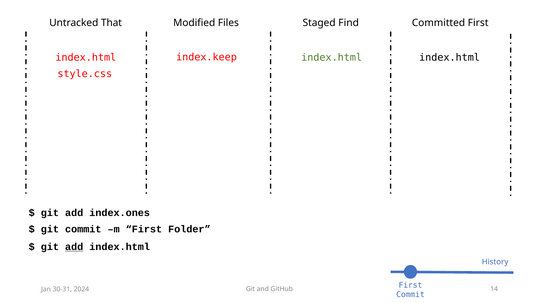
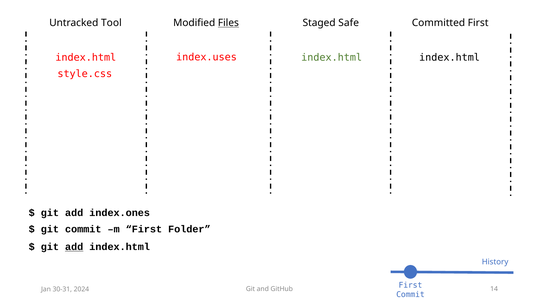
That: That -> Tool (111, 23)
Files underline: none -> present (228, 23)
Find: Find -> Safe (349, 23)
index.keep: index.keep -> index.uses (207, 57)
